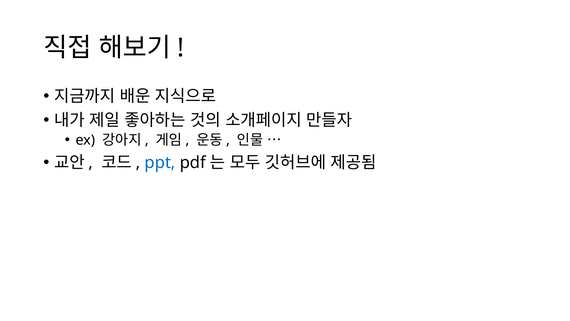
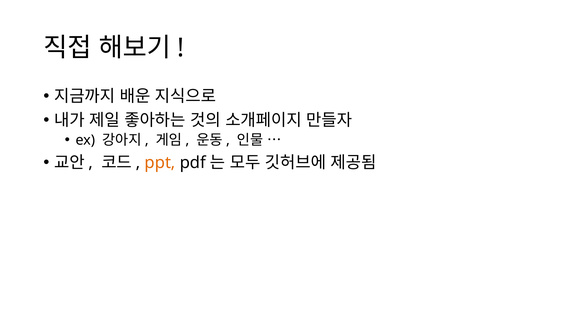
ppt colour: blue -> orange (160, 163)
